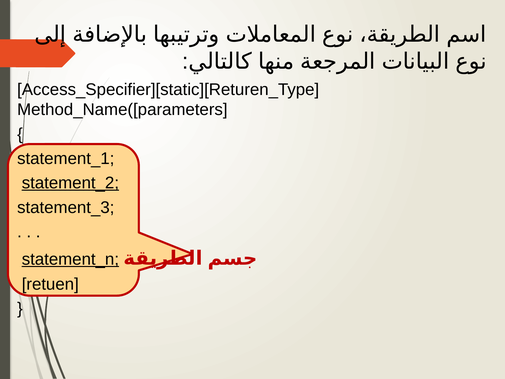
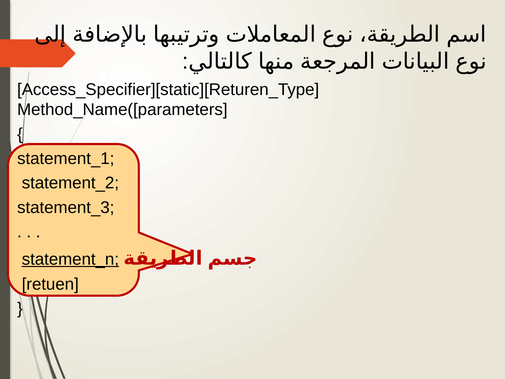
statement_2 underline: present -> none (70, 183)
